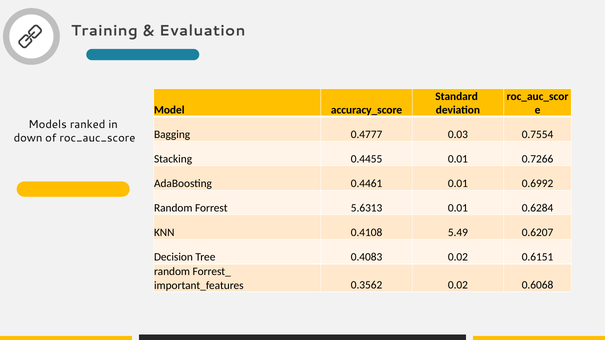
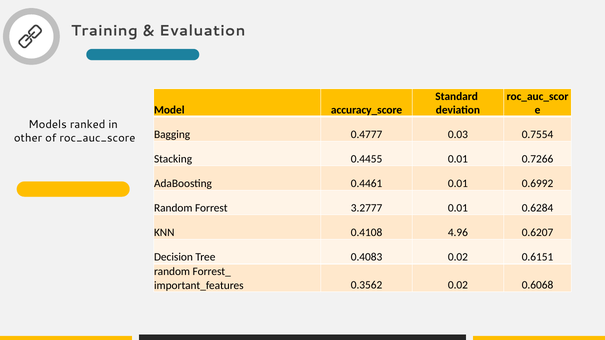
down: down -> other (28, 138)
5.6313: 5.6313 -> 3.2777 (367, 208)
5.49: 5.49 -> 4.96 (458, 233)
